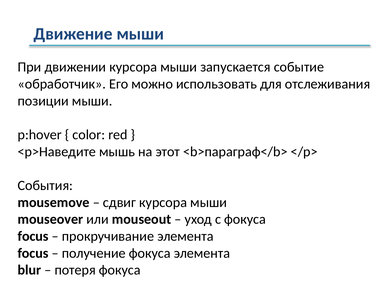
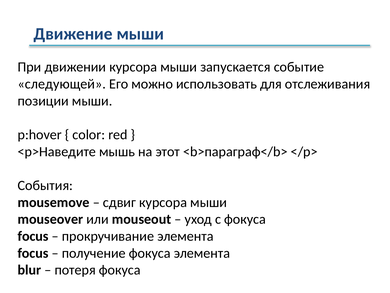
обработчик: обработчик -> следующей (62, 84)
